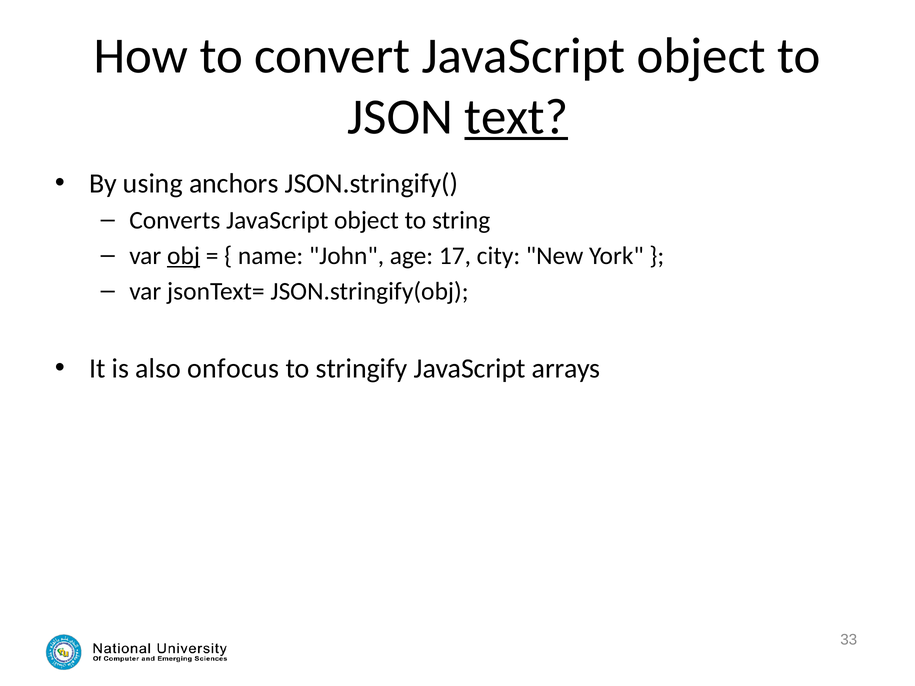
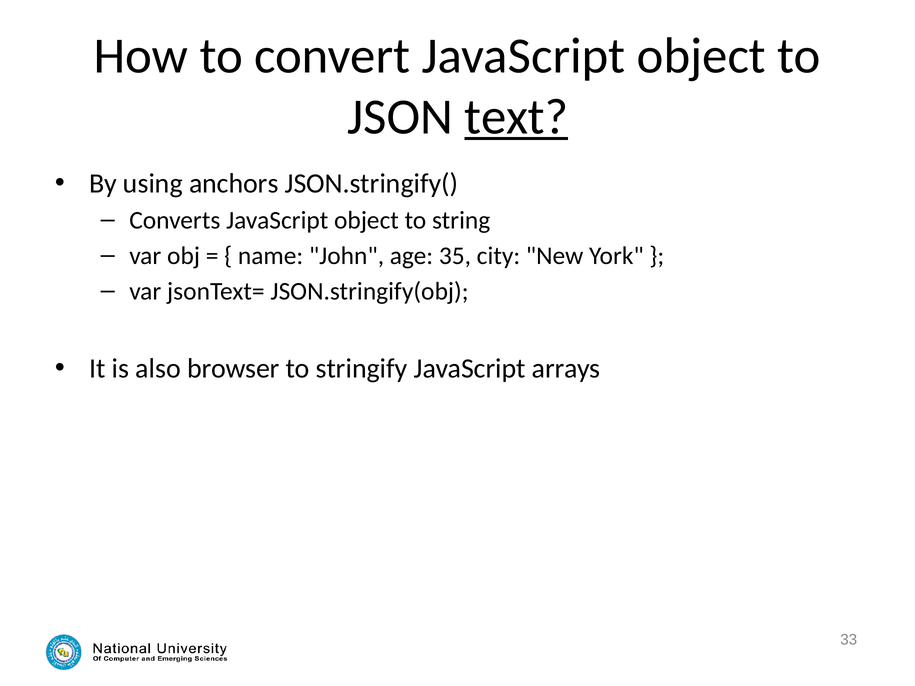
obj underline: present -> none (184, 256)
17: 17 -> 35 (455, 256)
onfocus: onfocus -> browser (233, 368)
